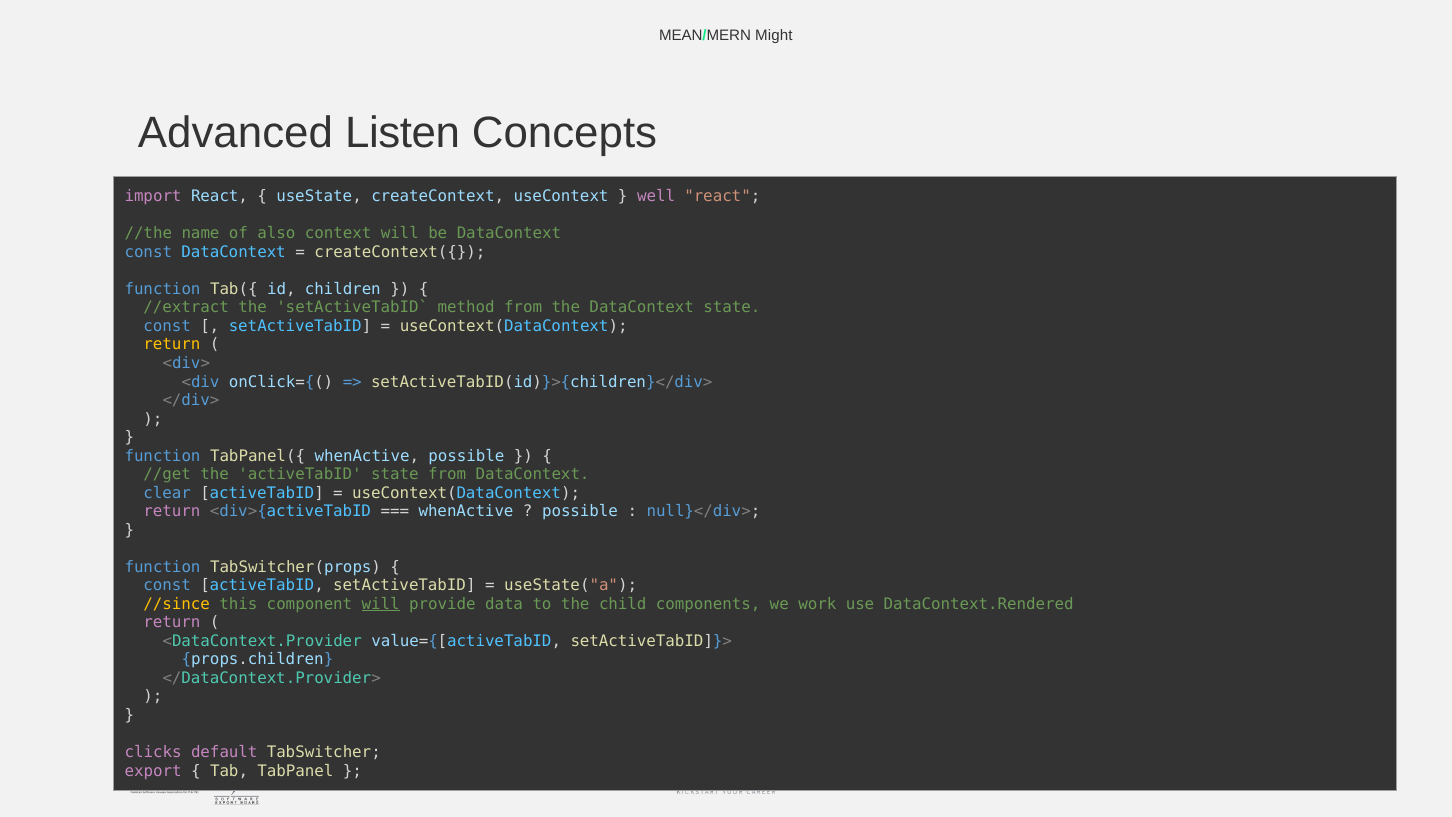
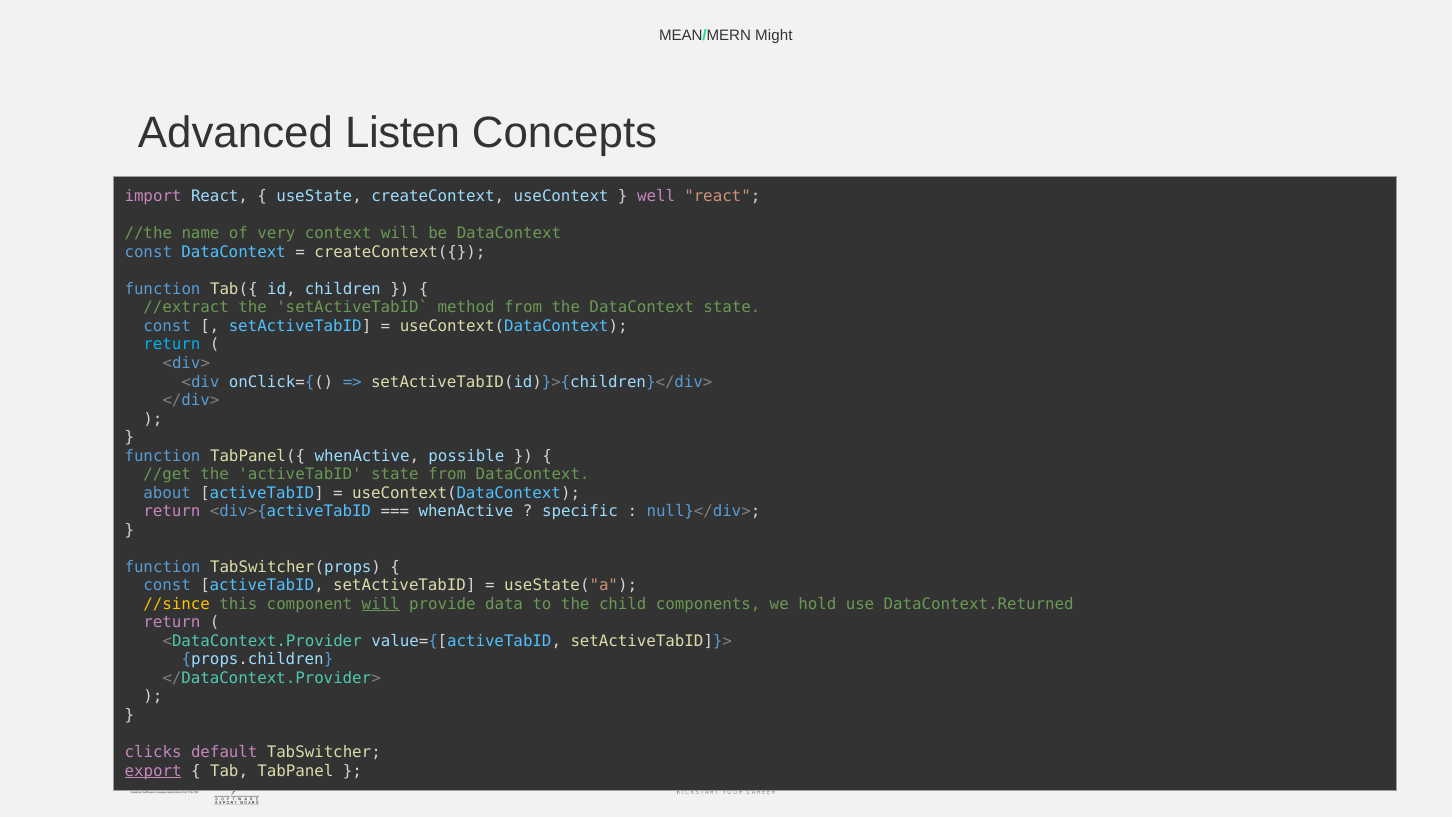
also: also -> very (276, 233)
return colour: yellow -> light blue (172, 345)
clear: clear -> about (167, 493)
possible: possible -> specific (580, 511)
work: work -> hold (817, 604)
DataContext.Rendered: DataContext.Rendered -> DataContext.Returned (979, 604)
export underline: none -> present (153, 771)
